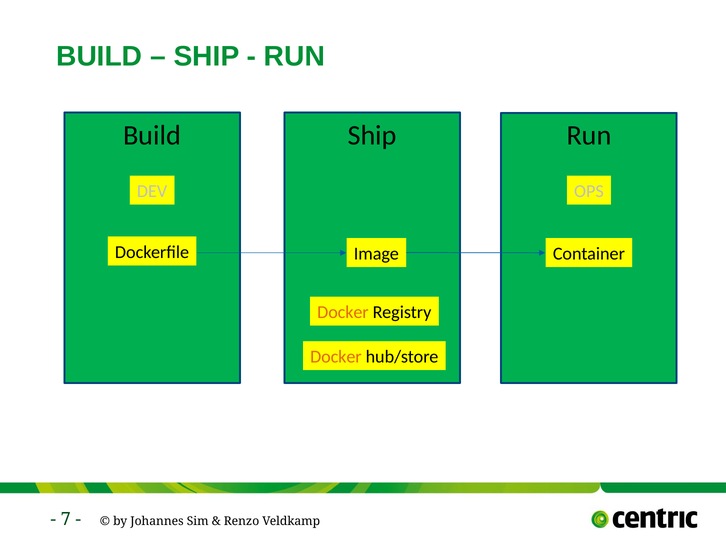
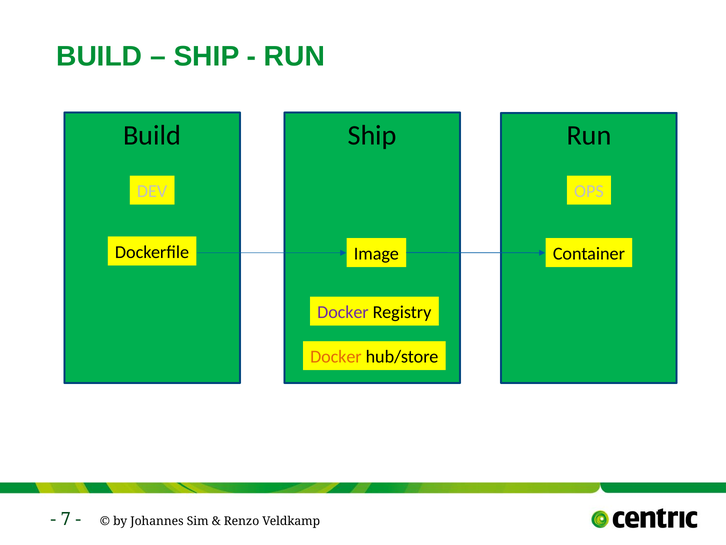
Docker colour: orange -> purple (343, 312)
